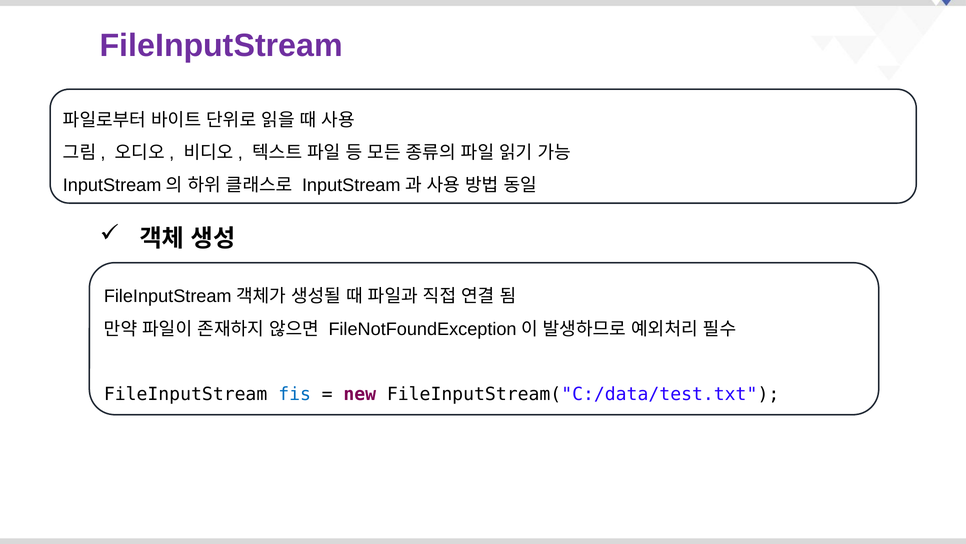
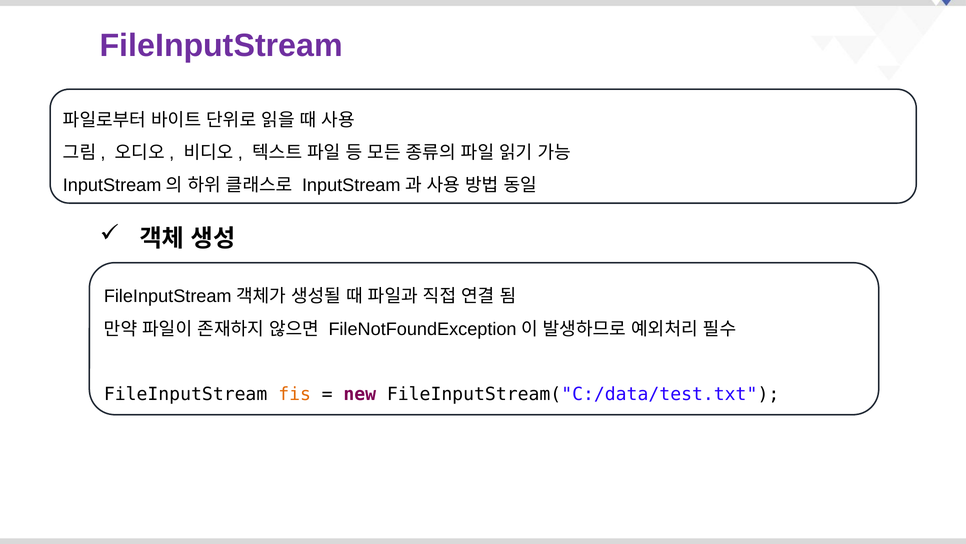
fis colour: blue -> orange (295, 394)
